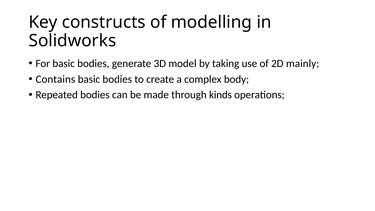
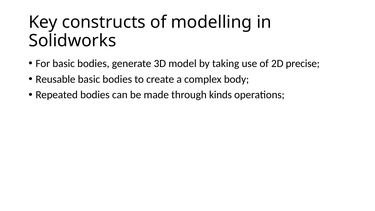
mainly: mainly -> precise (303, 63)
Contains: Contains -> Reusable (56, 79)
